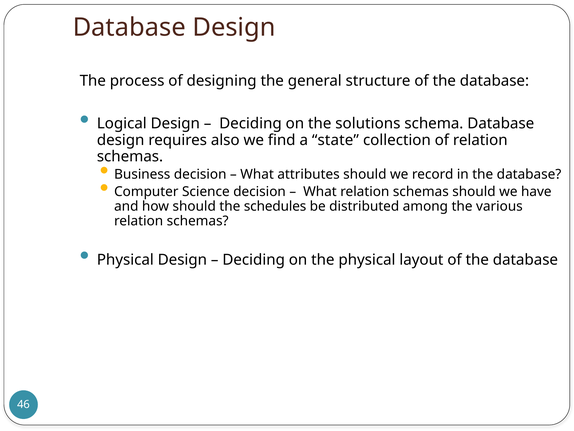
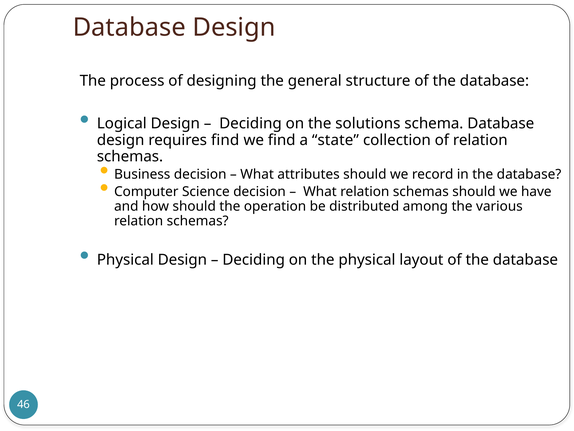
requires also: also -> find (225, 140)
schedules: schedules -> operation (275, 206)
